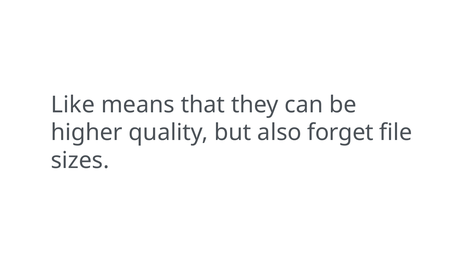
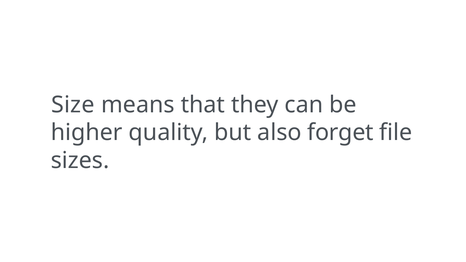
Like: Like -> Size (73, 105)
